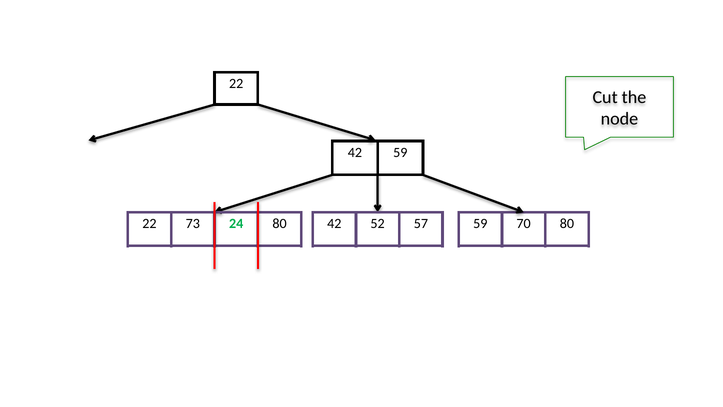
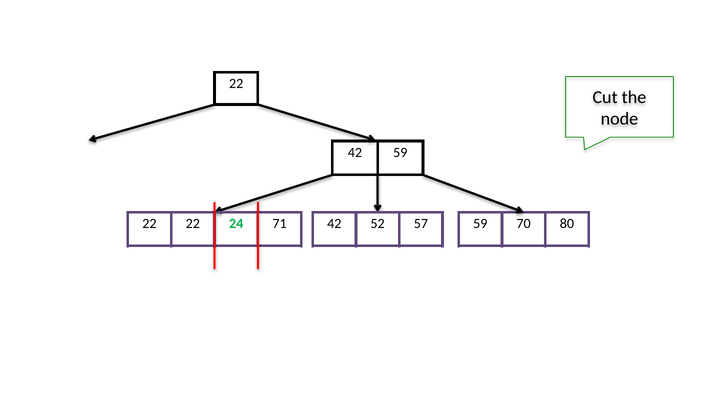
22 73: 73 -> 22 (193, 223)
24 80: 80 -> 71 (280, 223)
